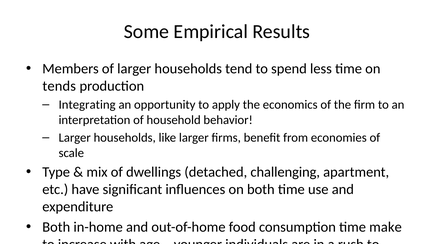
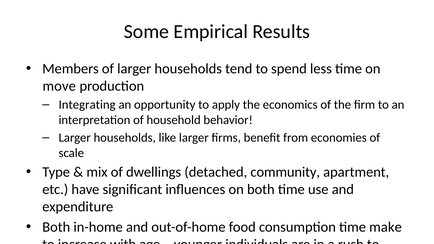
tends: tends -> move (59, 86)
challenging: challenging -> community (285, 172)
